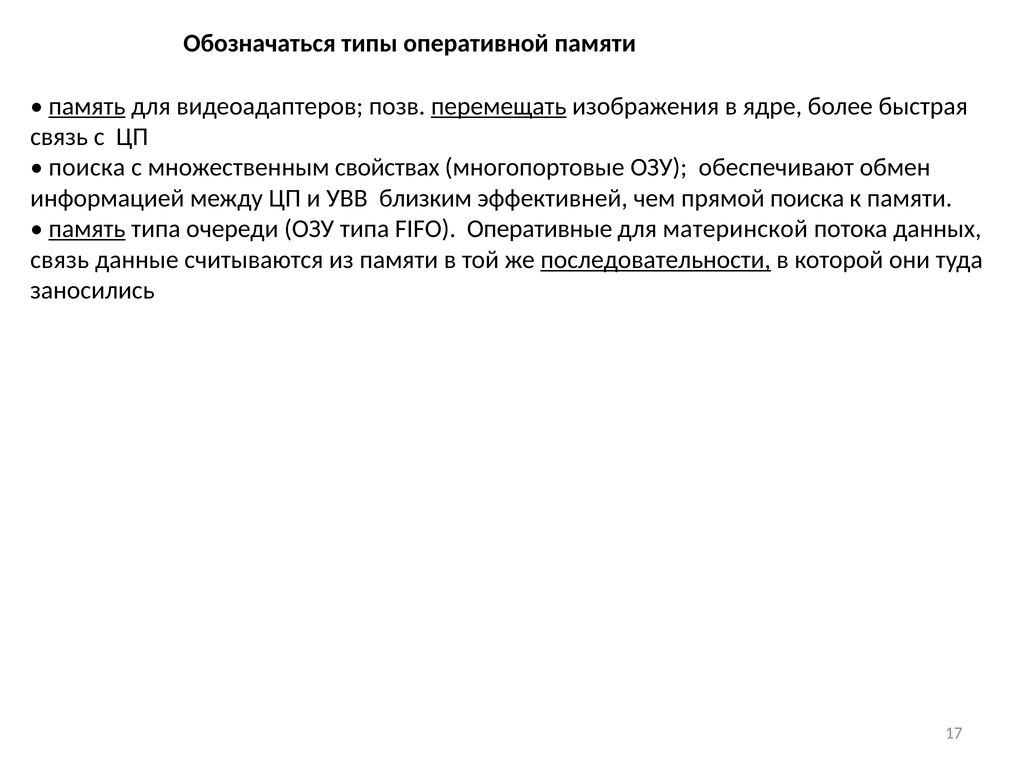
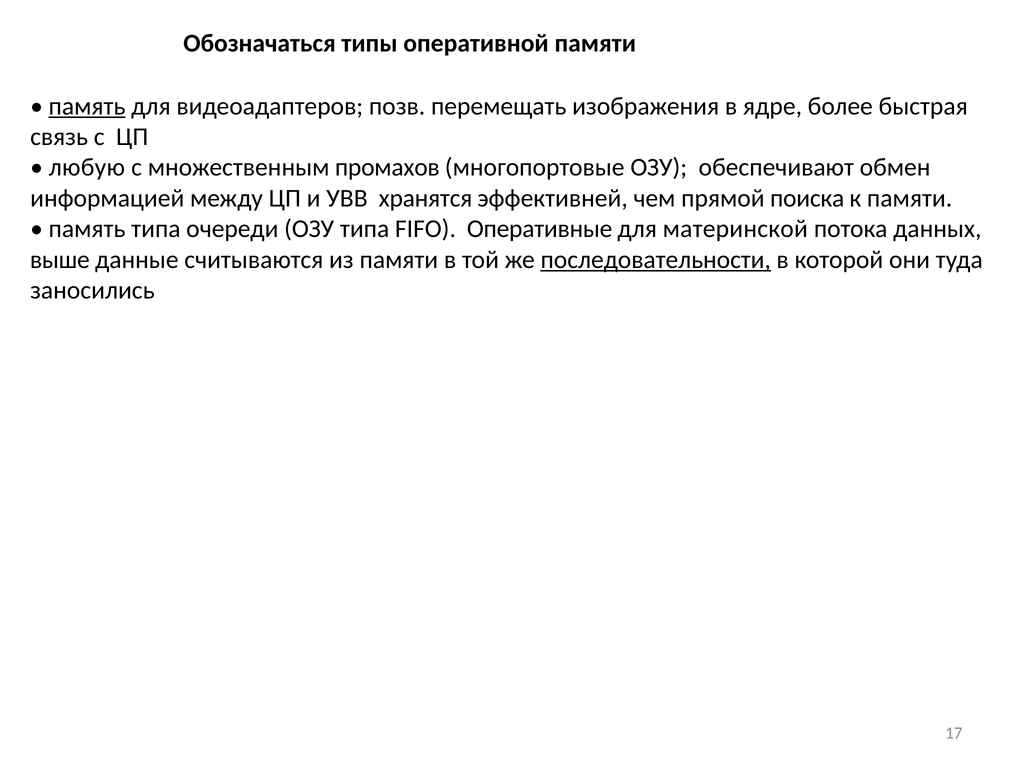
перемещать underline: present -> none (499, 106)
поиска: поиска -> любую (87, 168)
свойствах: свойствах -> промахов (387, 168)
близким: близким -> хранятся (425, 198)
память underline: present -> none (87, 229)
связь: связь -> выше (60, 260)
